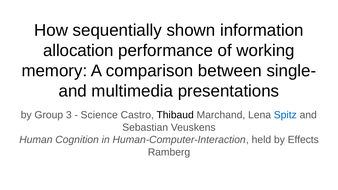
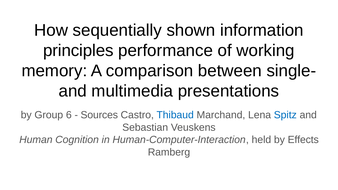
allocation: allocation -> principles (78, 50)
3: 3 -> 6 (69, 115)
Science: Science -> Sources (99, 115)
Thibaud colour: black -> blue (175, 115)
